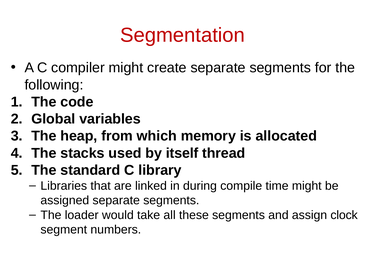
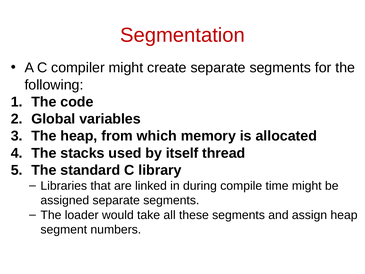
assign clock: clock -> heap (344, 215)
